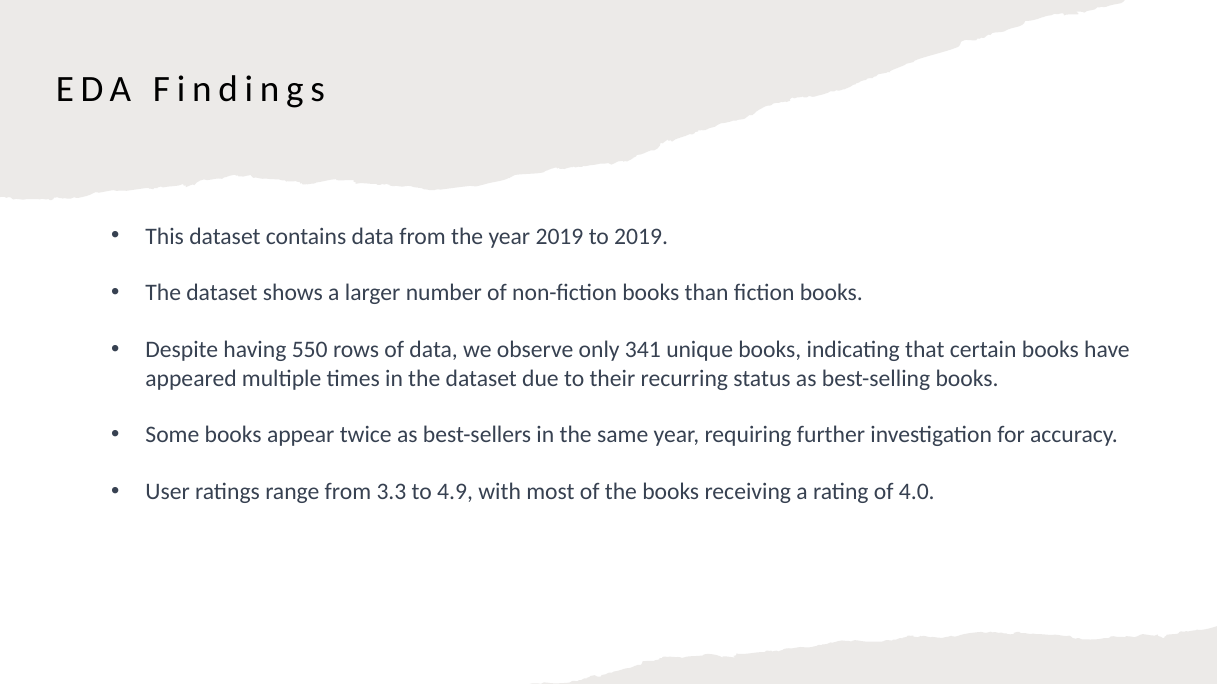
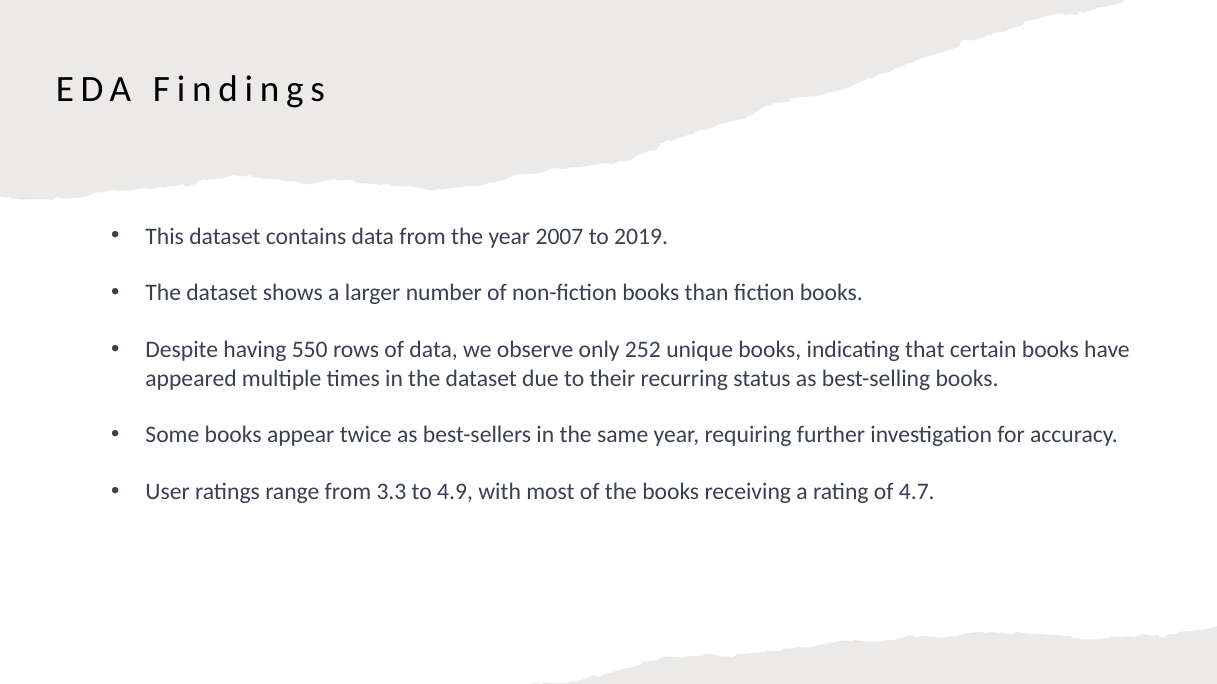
year 2019: 2019 -> 2007 (559, 237)
341: 341 -> 252 (643, 350)
4.0: 4.0 -> 4.7 (917, 492)
